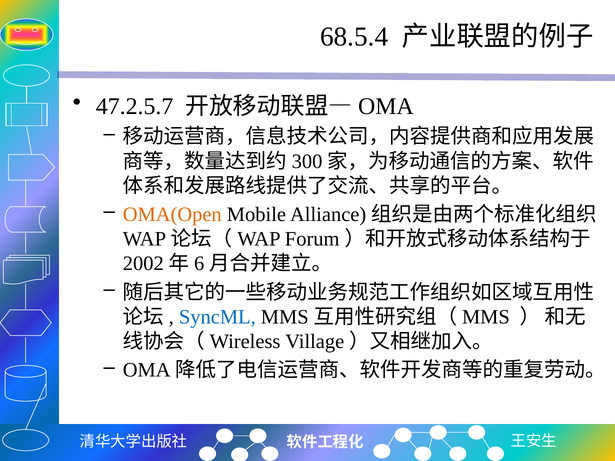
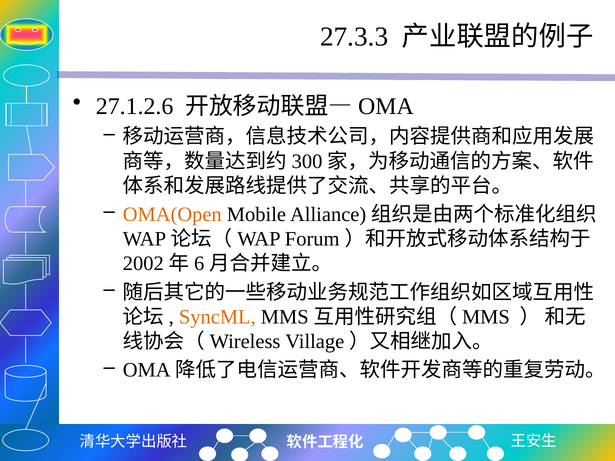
68.5.4: 68.5.4 -> 27.3.3 (354, 37)
47.2.5.7: 47.2.5.7 -> 27.1.2.6 (135, 106)
SyncML colour: blue -> orange (217, 317)
